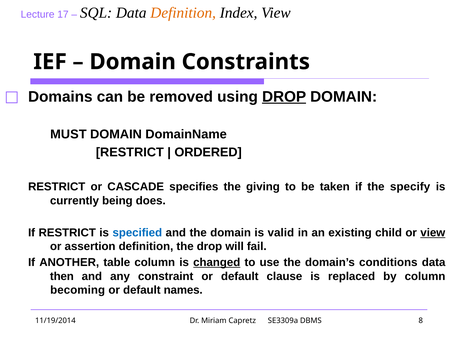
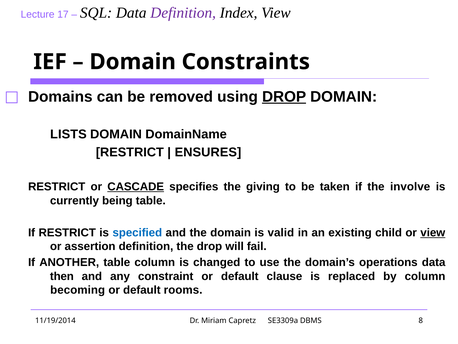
Definition colour: orange -> purple (183, 13)
MUST: MUST -> LISTS (68, 134)
ORDERED: ORDERED -> ENSURES (208, 152)
CASCADE underline: none -> present (136, 187)
specify: specify -> involve (410, 187)
being does: does -> table (151, 200)
changed underline: present -> none (217, 262)
conditions: conditions -> operations (388, 262)
names: names -> rooms (183, 290)
